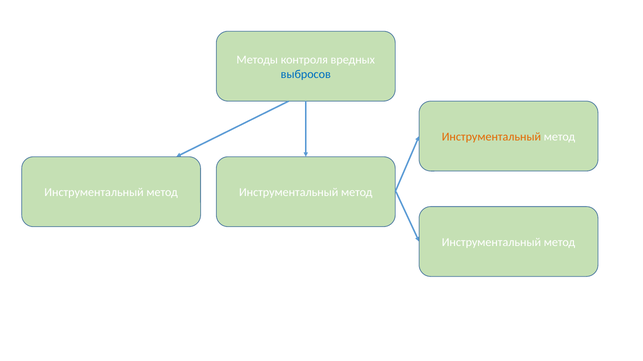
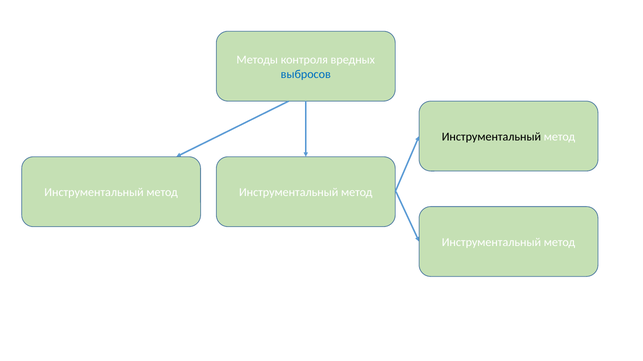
Инструментальный colour: orange -> black (491, 137)
